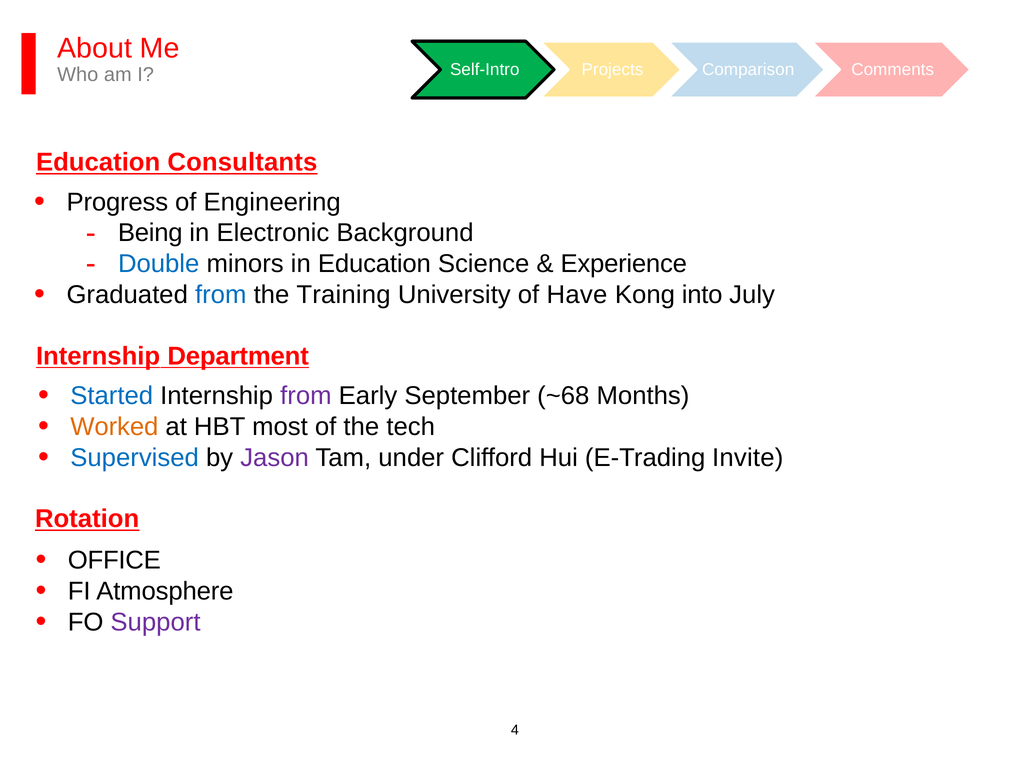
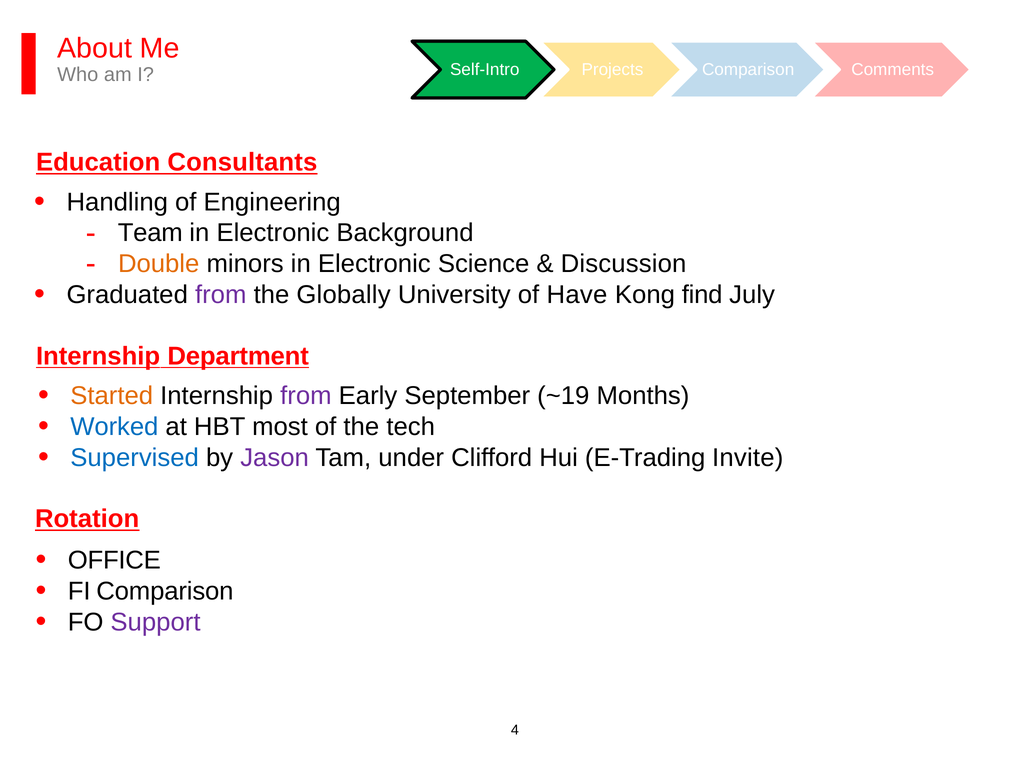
Progress: Progress -> Handling (117, 202)
Being: Being -> Team (150, 233)
Double colour: blue -> orange (159, 264)
minors in Education: Education -> Electronic (374, 264)
Experience: Experience -> Discussion (624, 264)
from colour: blue -> purple (221, 295)
Training: Training -> Globally (344, 295)
into: into -> find (702, 295)
Started colour: blue -> orange (112, 396)
~68: ~68 -> ~19 (563, 396)
Worked colour: orange -> blue (114, 427)
FI Atmosphere: Atmosphere -> Comparison (165, 592)
